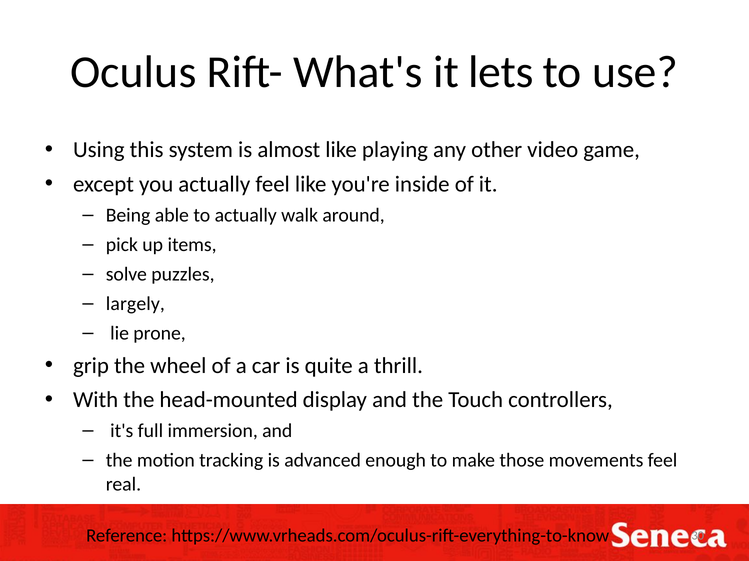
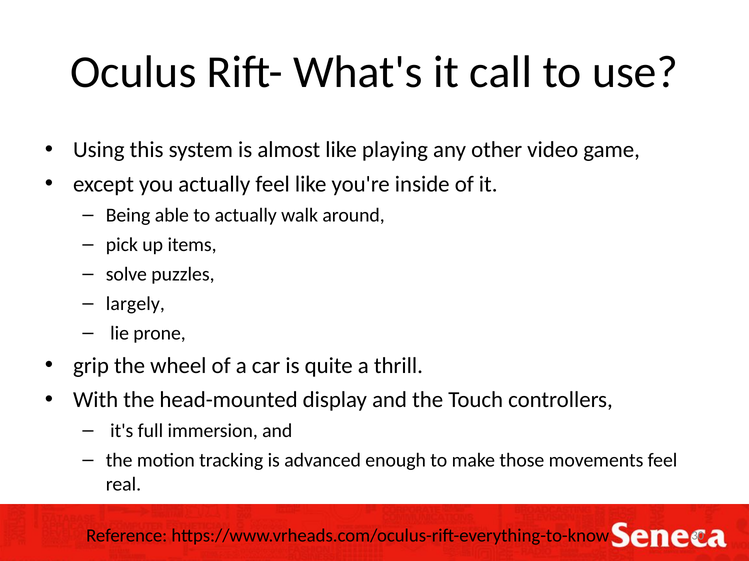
lets: lets -> call (501, 73)
